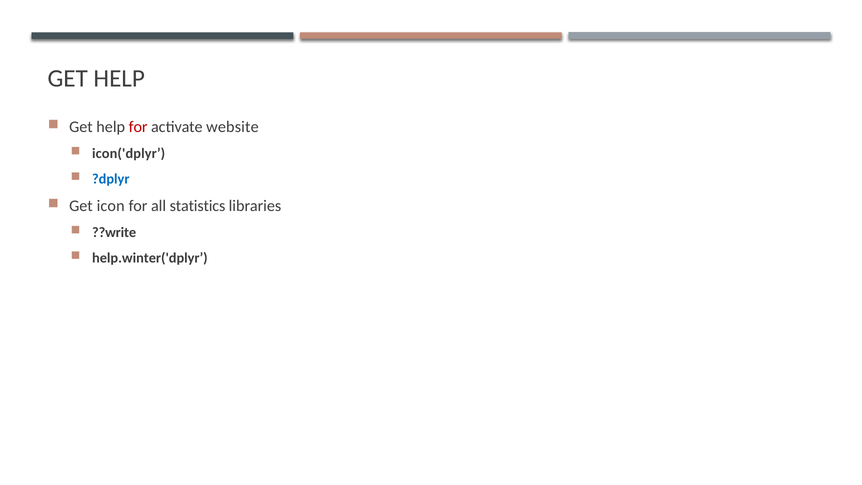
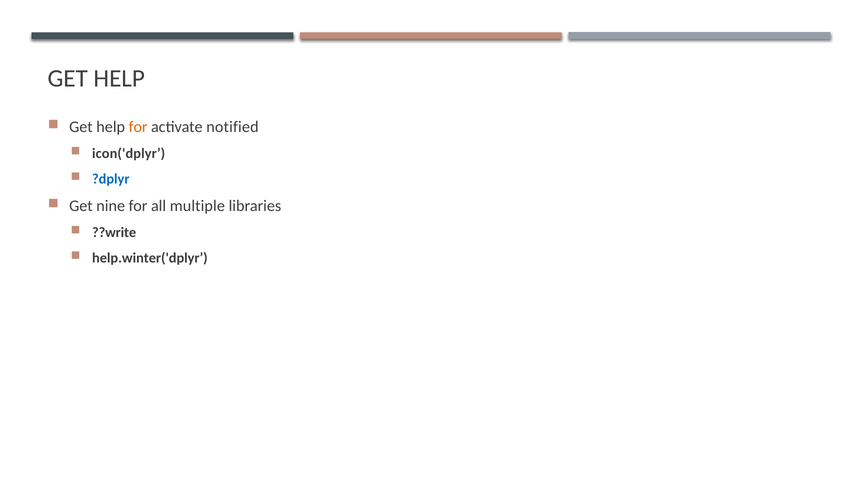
for colour: red -> orange (138, 127)
website: website -> notified (232, 127)
icon: icon -> nine (111, 206)
statistics: statistics -> multiple (197, 206)
